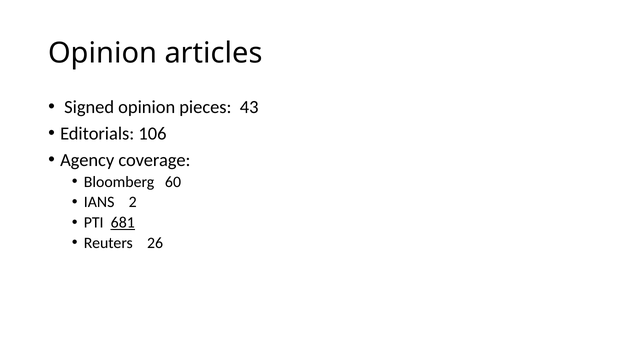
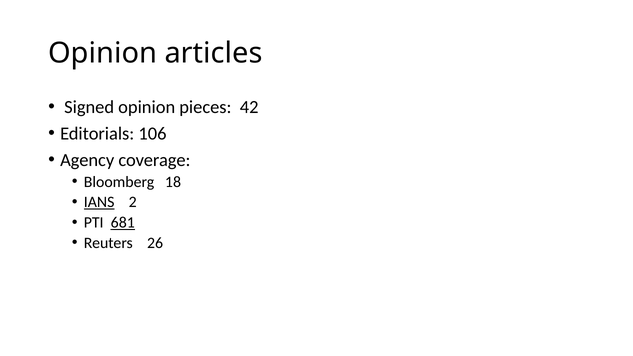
43: 43 -> 42 (249, 107)
60: 60 -> 18 (173, 182)
IANS underline: none -> present (99, 202)
